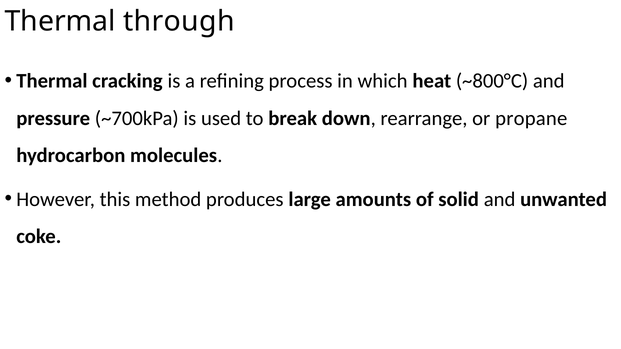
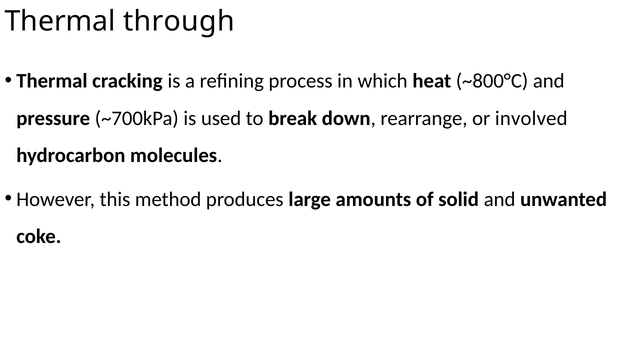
propane: propane -> involved (531, 118)
